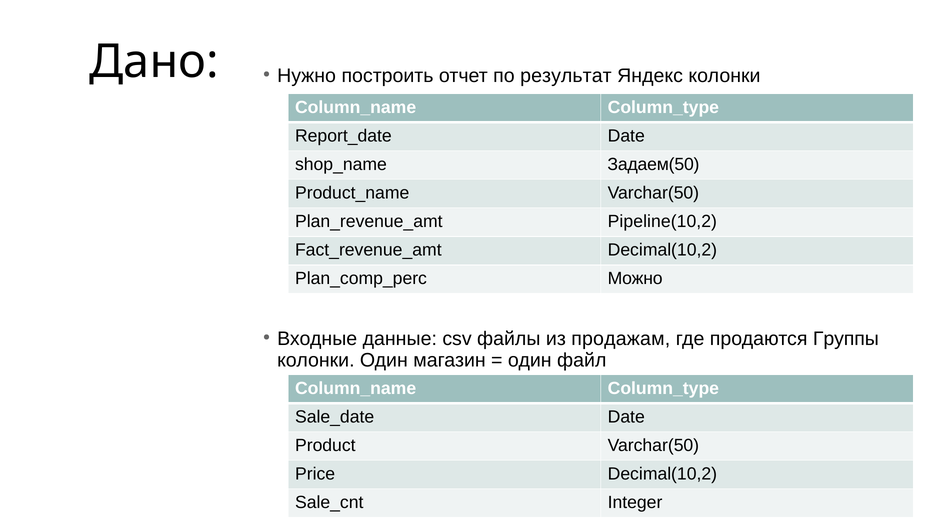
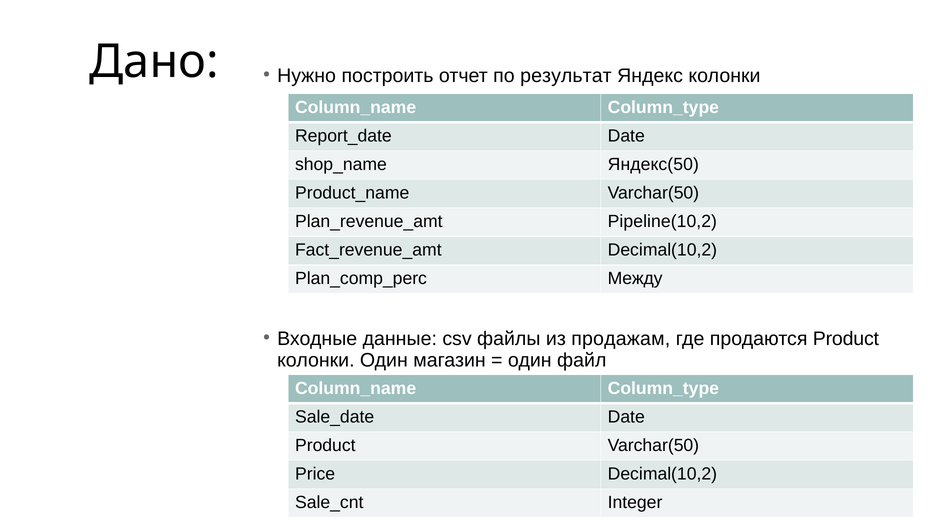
Задаем(50: Задаем(50 -> Яндекс(50 (653, 164)
Можно: Можно -> Между (635, 278)
продаются Группы: Группы -> Product (846, 339)
